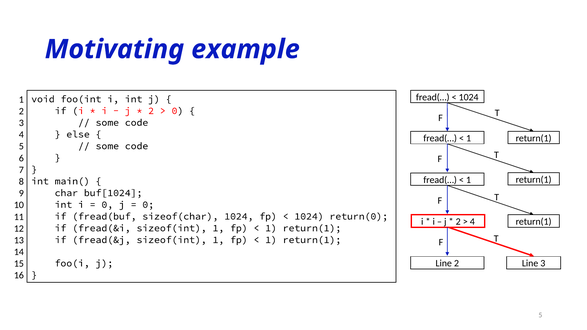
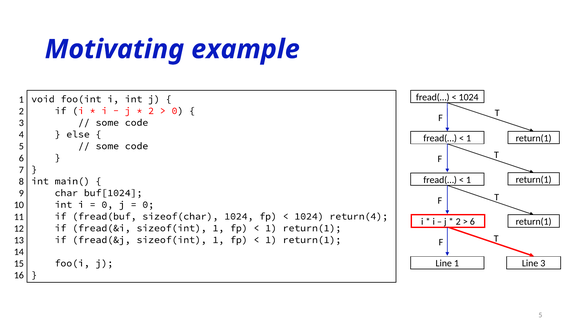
return(0: return(0 -> return(4 (359, 216)
4: 4 -> 6 (472, 222)
Line 2: 2 -> 1 (457, 264)
